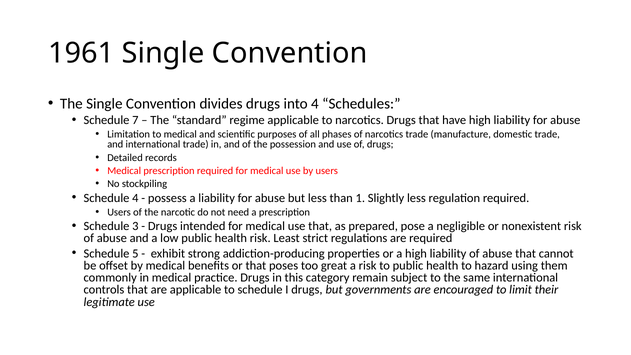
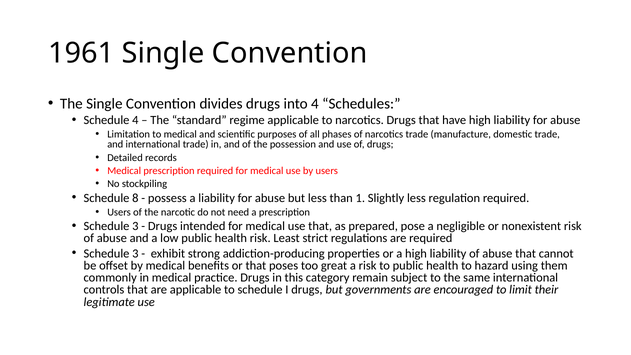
Schedule 7: 7 -> 4 (135, 120)
Schedule 4: 4 -> 8 (135, 198)
5: 5 -> 3 (135, 253)
